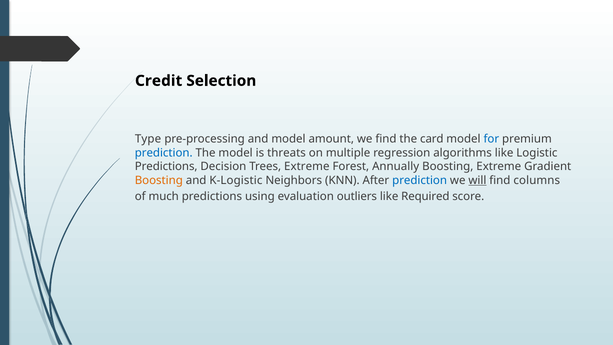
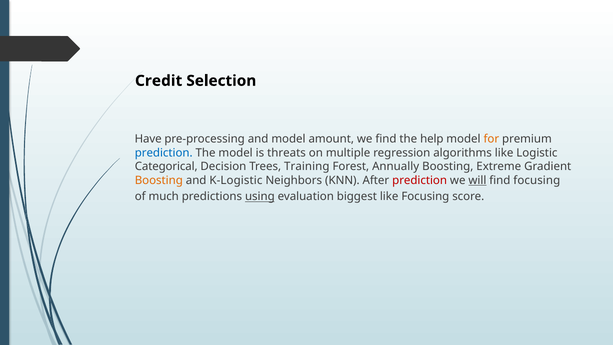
Type: Type -> Have (148, 139)
card: card -> help (432, 139)
for colour: blue -> orange (491, 139)
Predictions: Predictions -> Categorical (166, 166)
Trees Extreme: Extreme -> Training (307, 166)
prediction colour: blue -> red (420, 180)
find columns: columns -> focusing (537, 180)
using underline: none -> present (260, 197)
outliers: outliers -> biggest (357, 197)
like Required: Required -> Focusing (425, 197)
